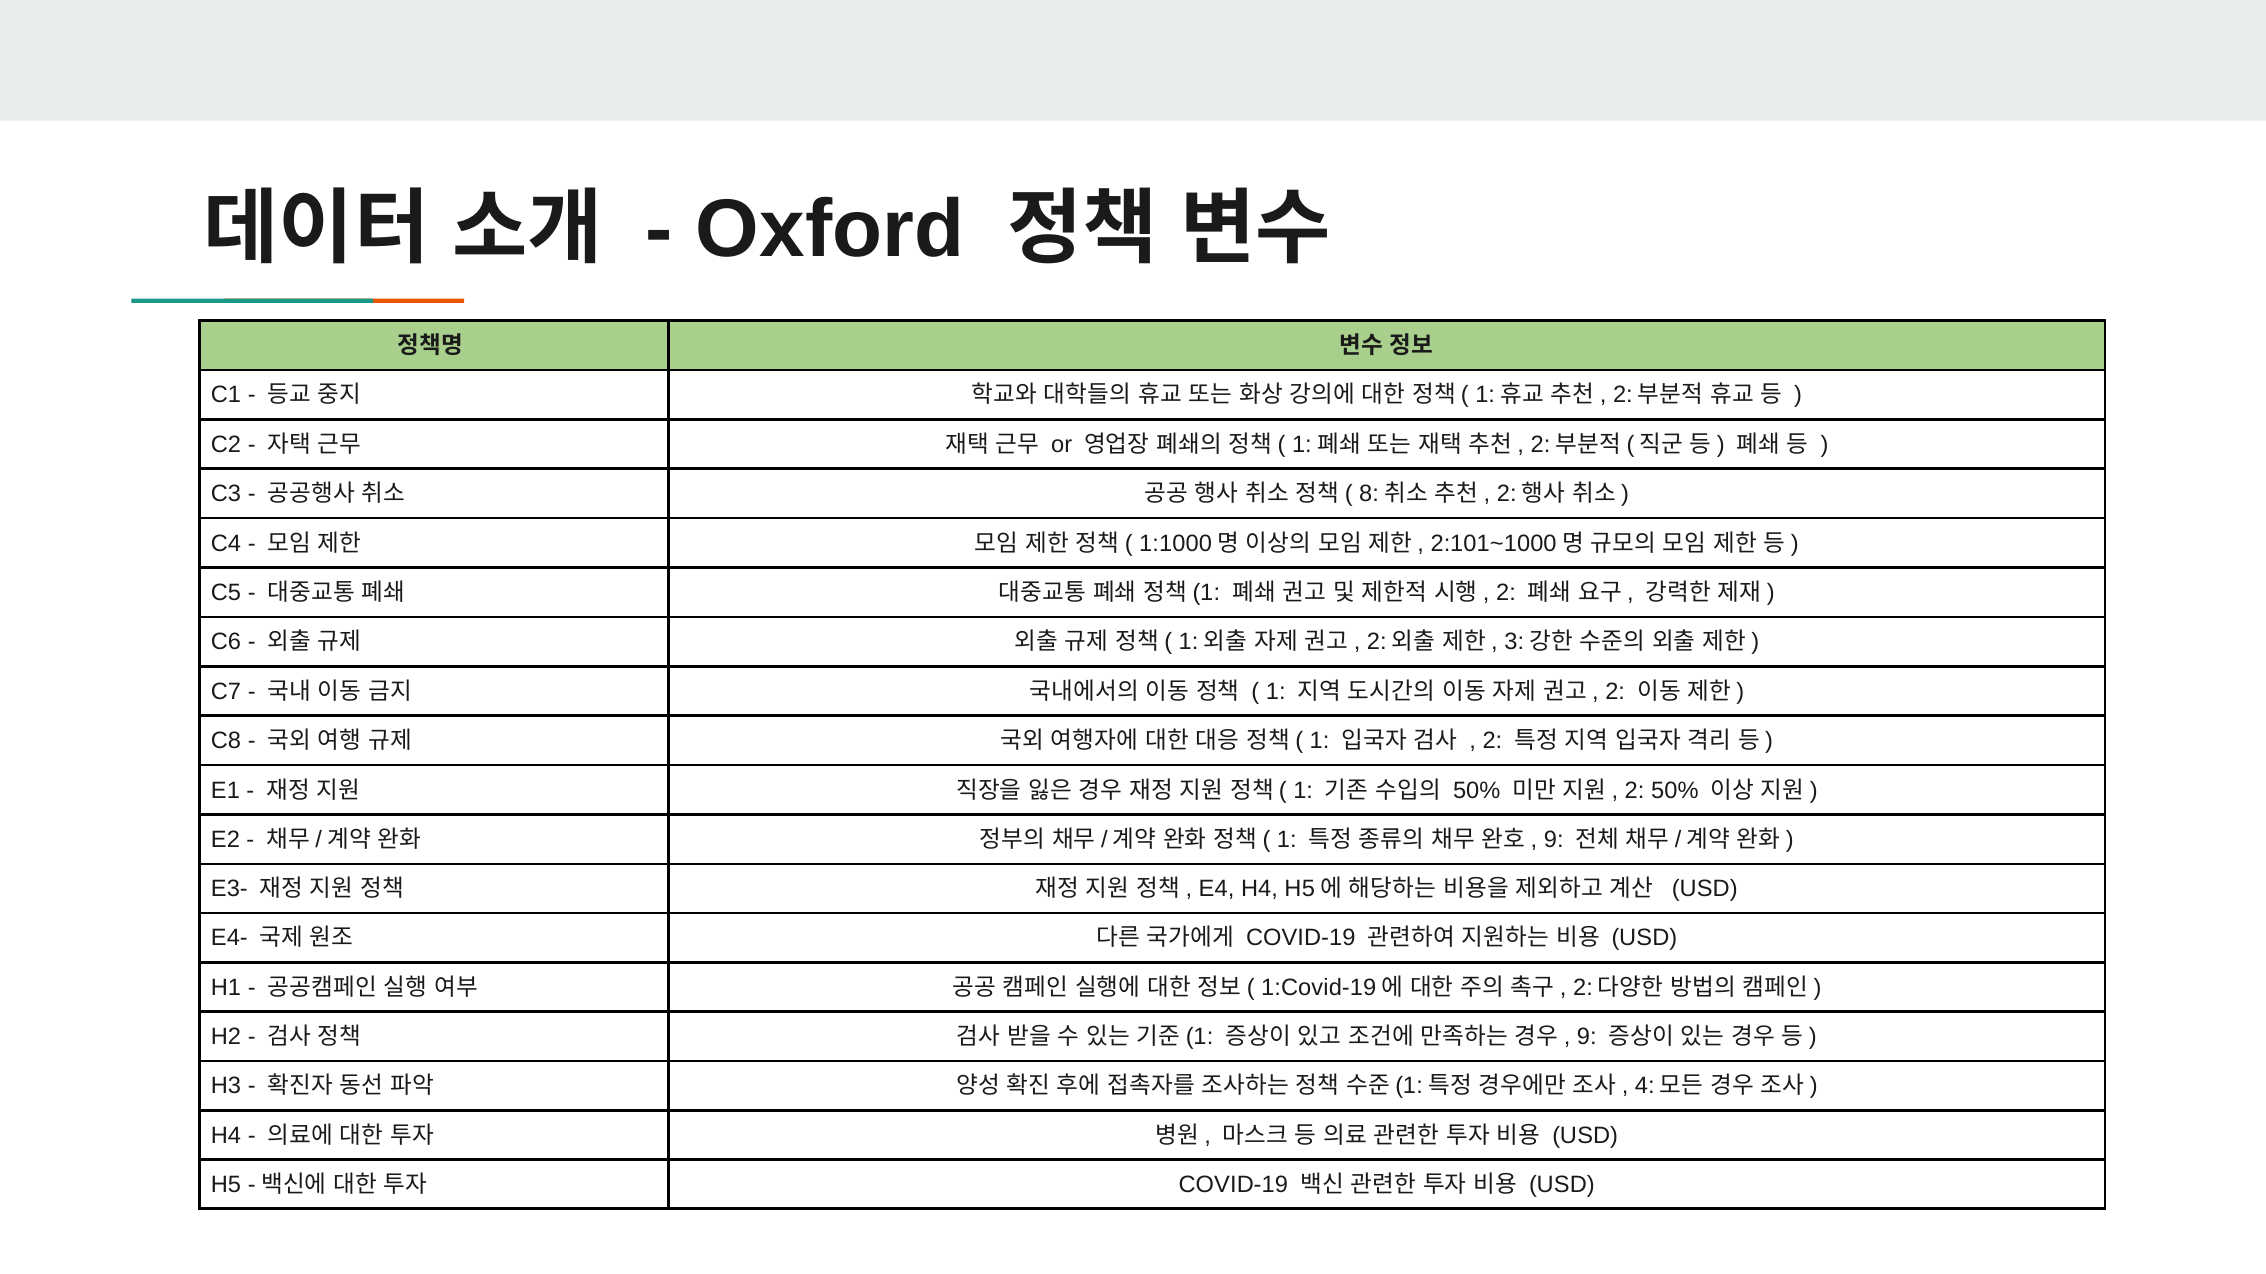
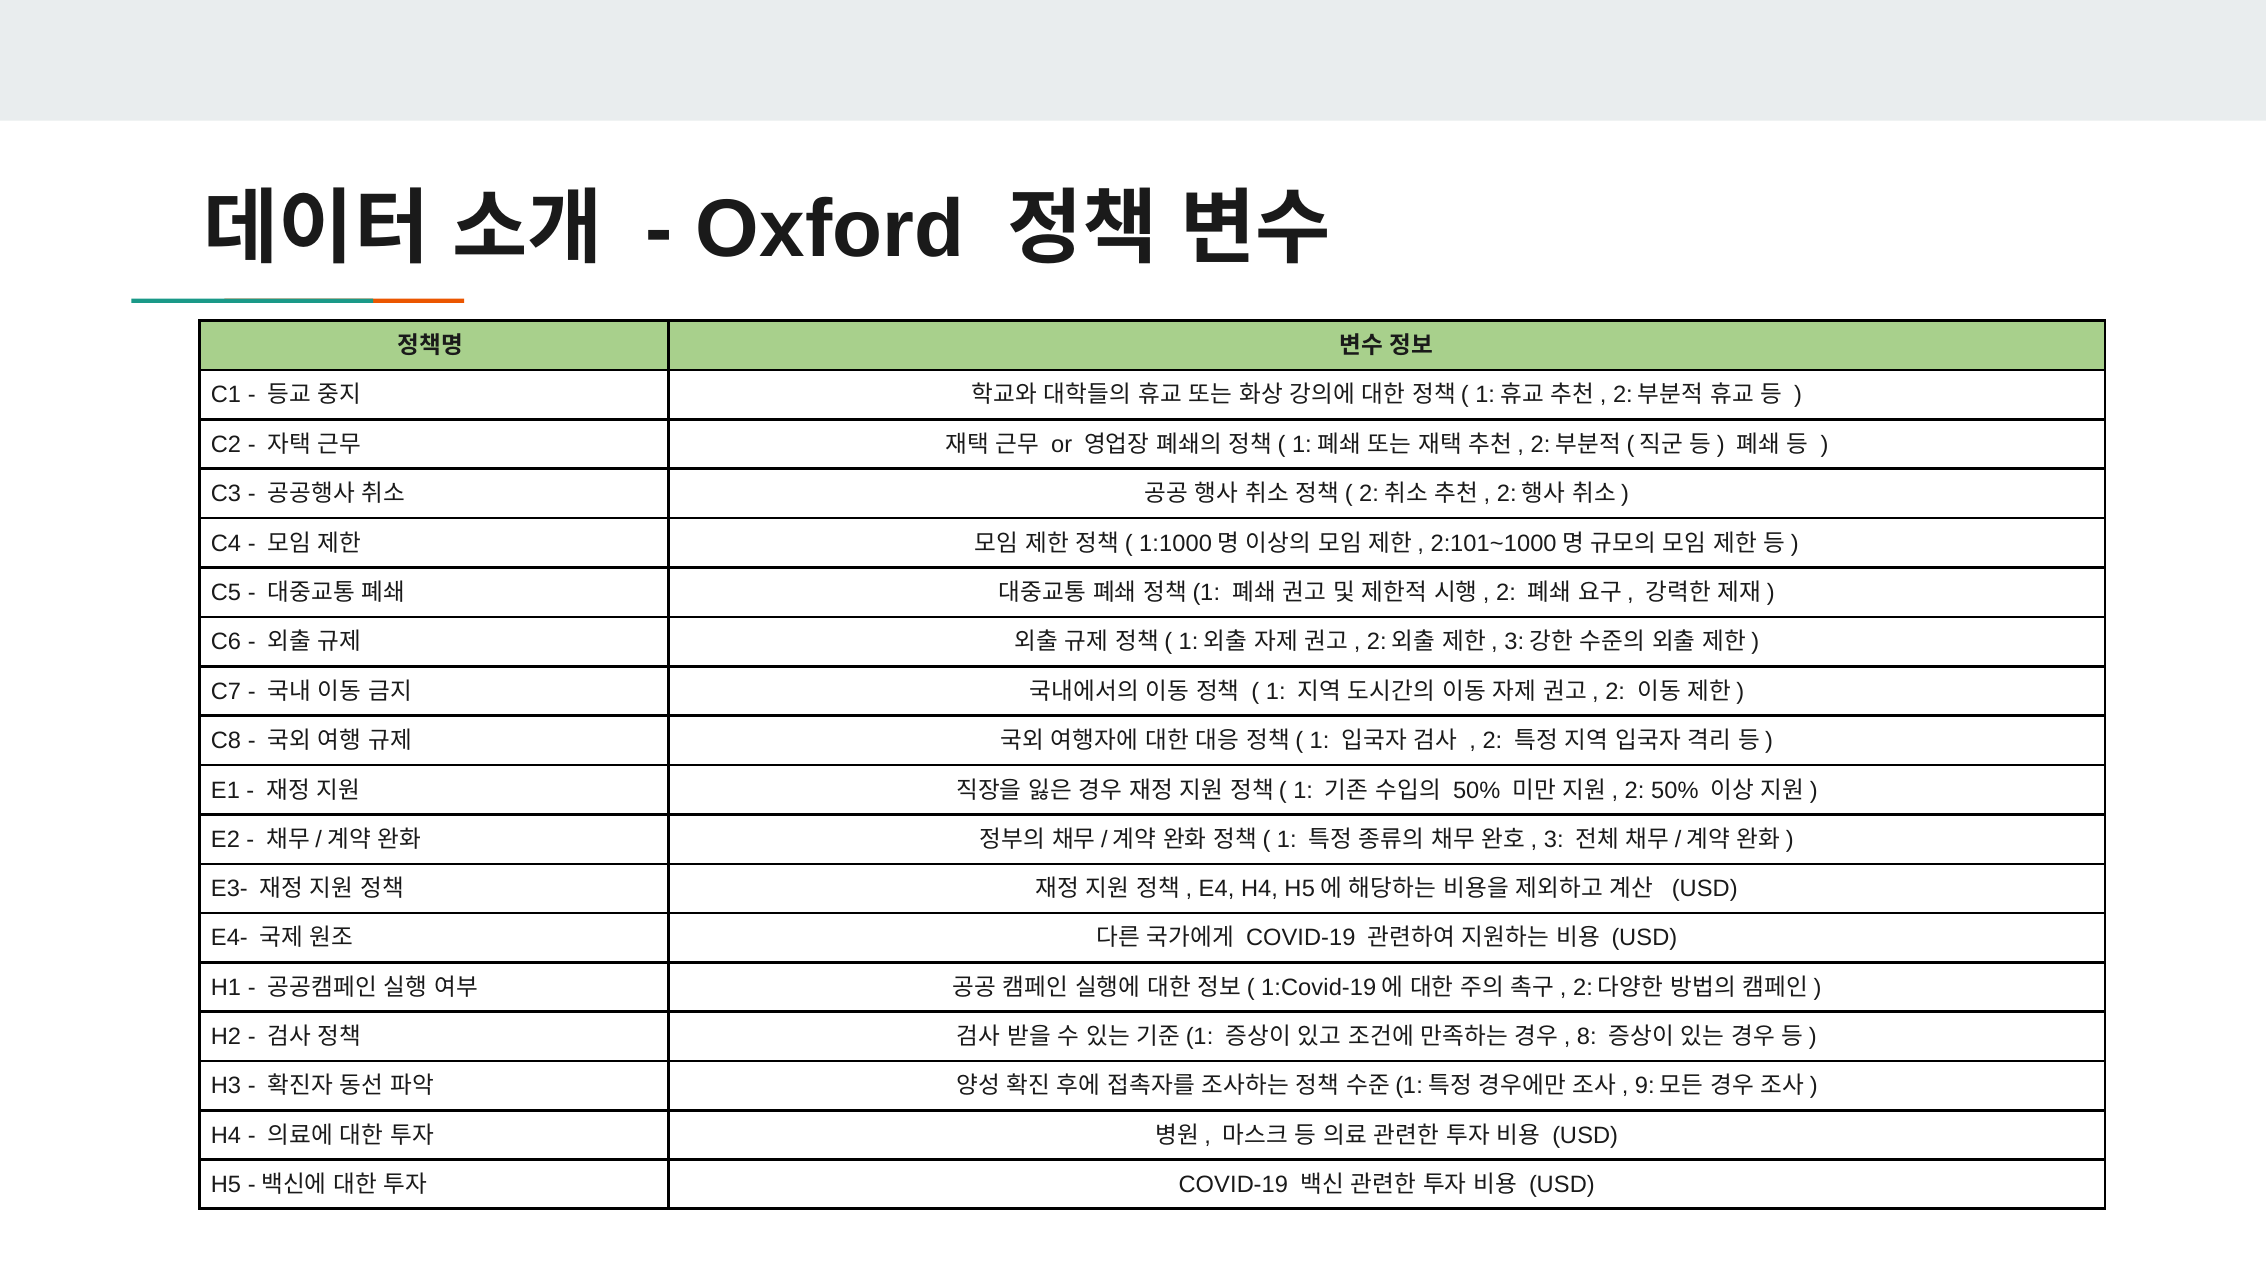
8: 8 -> 2 (1369, 494)
9: 9 -> 3 (1554, 840)
9: 9 -> 8 (1587, 1037)
4: 4 -> 9 (1645, 1087)
